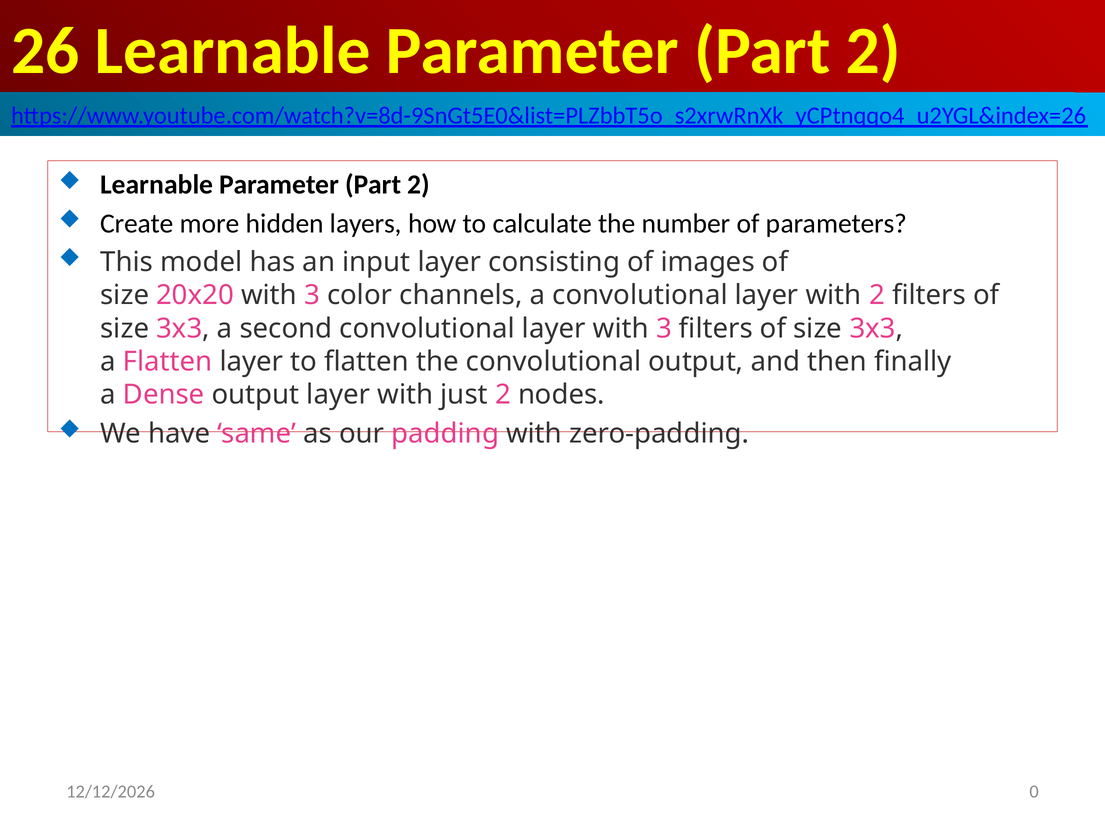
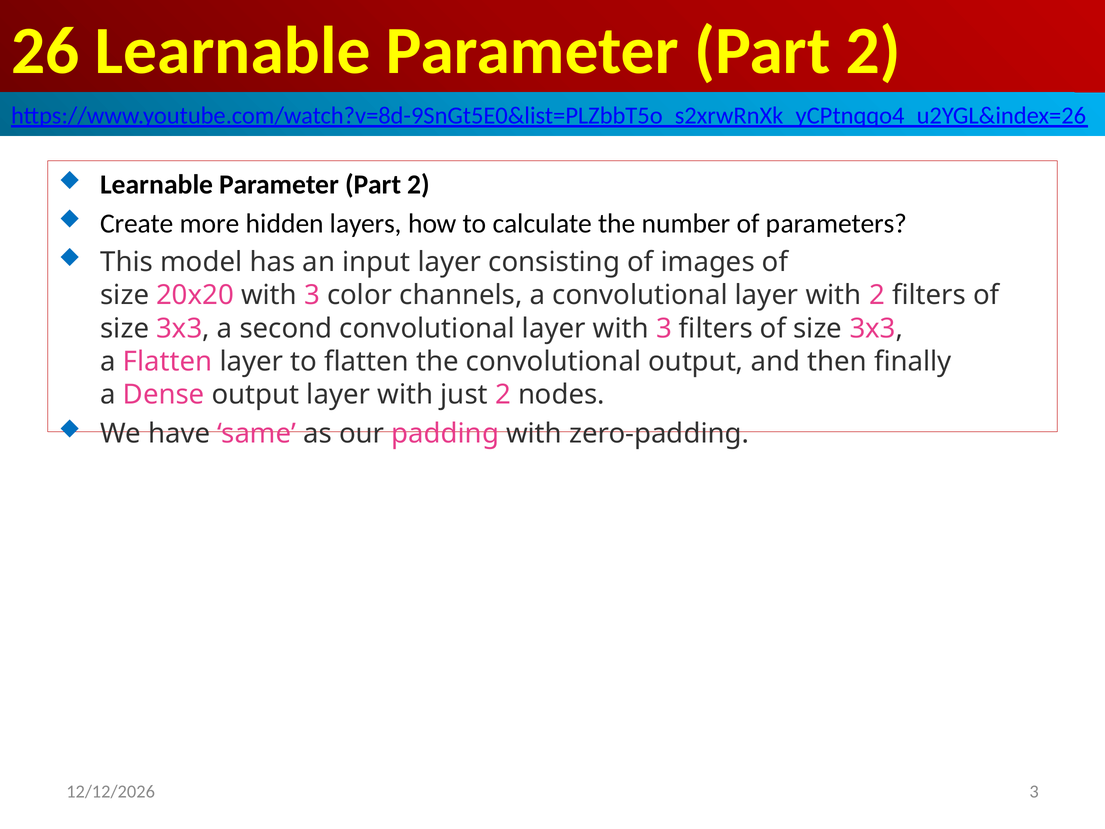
0: 0 -> 3 (1034, 791)
